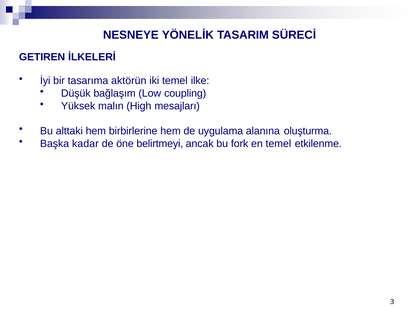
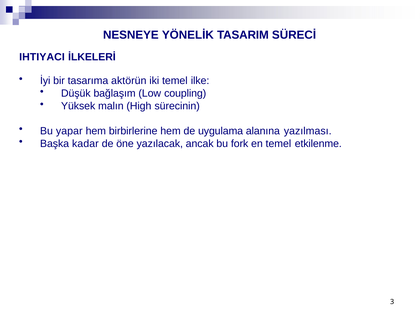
GETIREN: GETIREN -> IHTIYACI (42, 57)
mesajları: mesajları -> sürecinin (177, 106)
alttaki: alttaki -> yapar (69, 131)
oluşturma: oluşturma -> yazılması (308, 131)
belirtmeyi: belirtmeyi -> yazılacak (160, 144)
